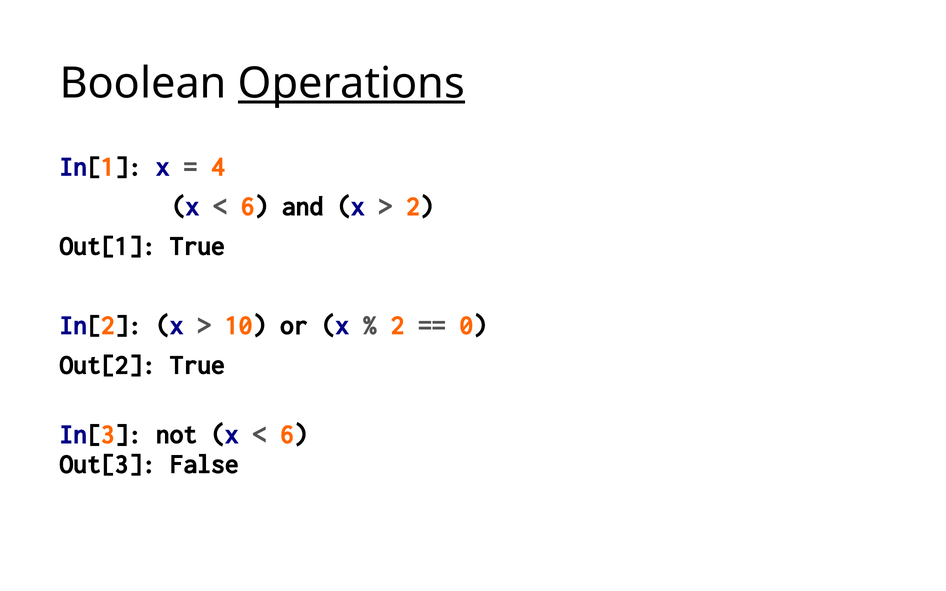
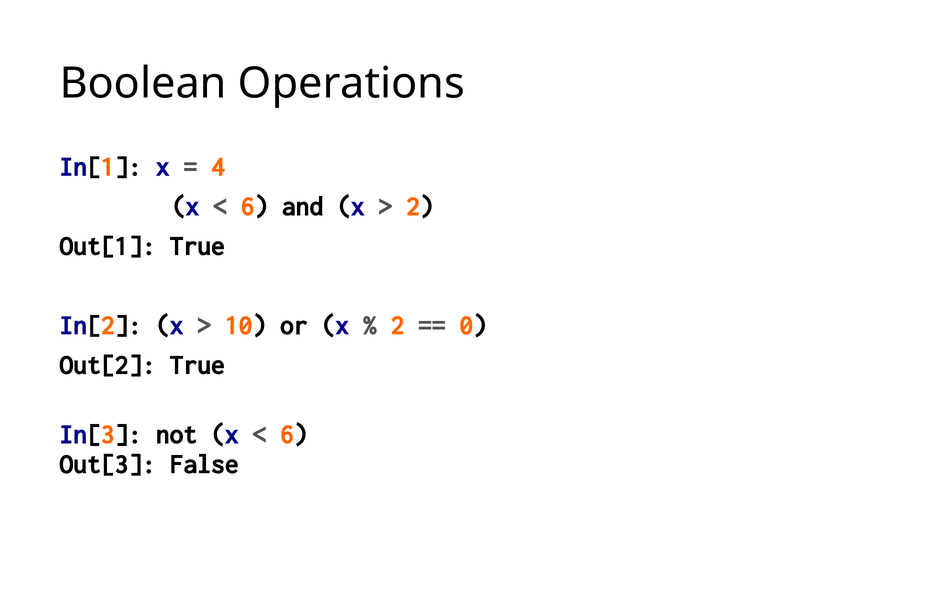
Operations underline: present -> none (351, 83)
